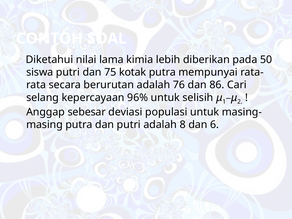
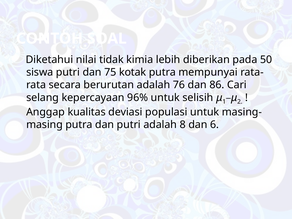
lama: lama -> tidak (111, 60)
sebesar: sebesar -> kualitas (87, 112)
